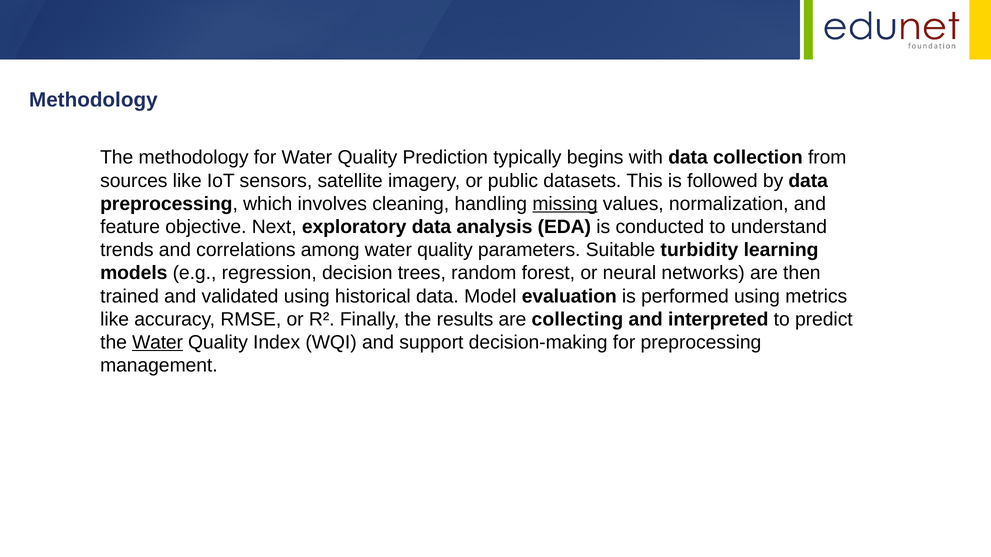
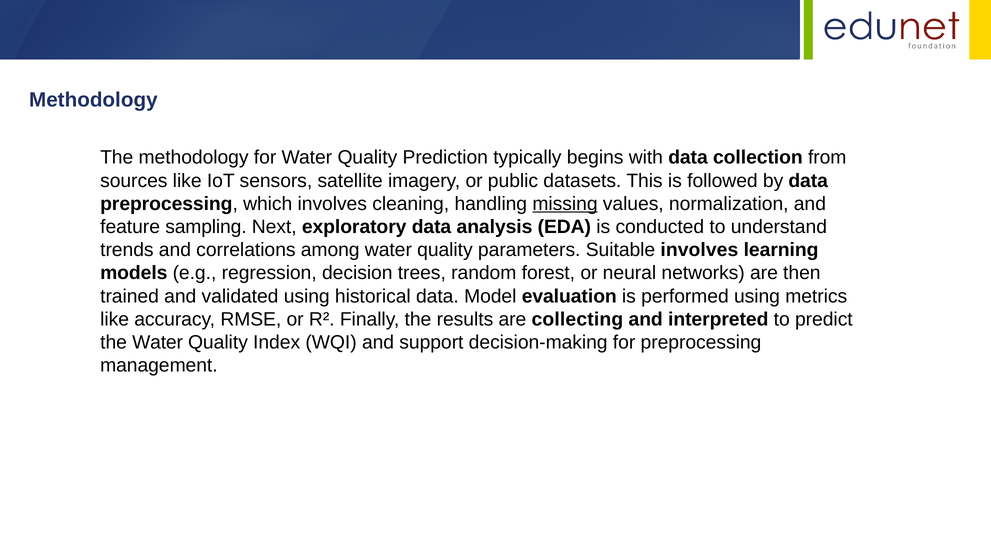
objective: objective -> sampling (206, 227)
Suitable turbidity: turbidity -> involves (699, 250)
Water underline: present -> none (158, 343)
